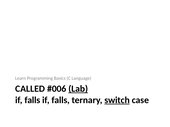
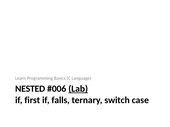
CALLED: CALLED -> NESTED (30, 89)
falls: falls -> first (32, 100)
switch underline: present -> none (117, 100)
